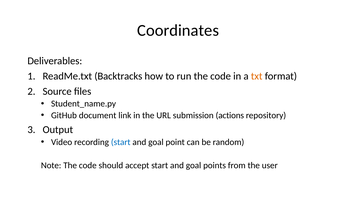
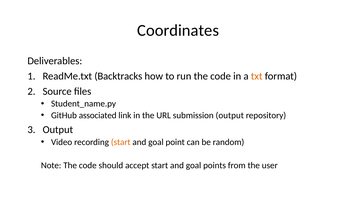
document: document -> associated (98, 115)
submission actions: actions -> output (230, 115)
start colour: blue -> orange (121, 142)
